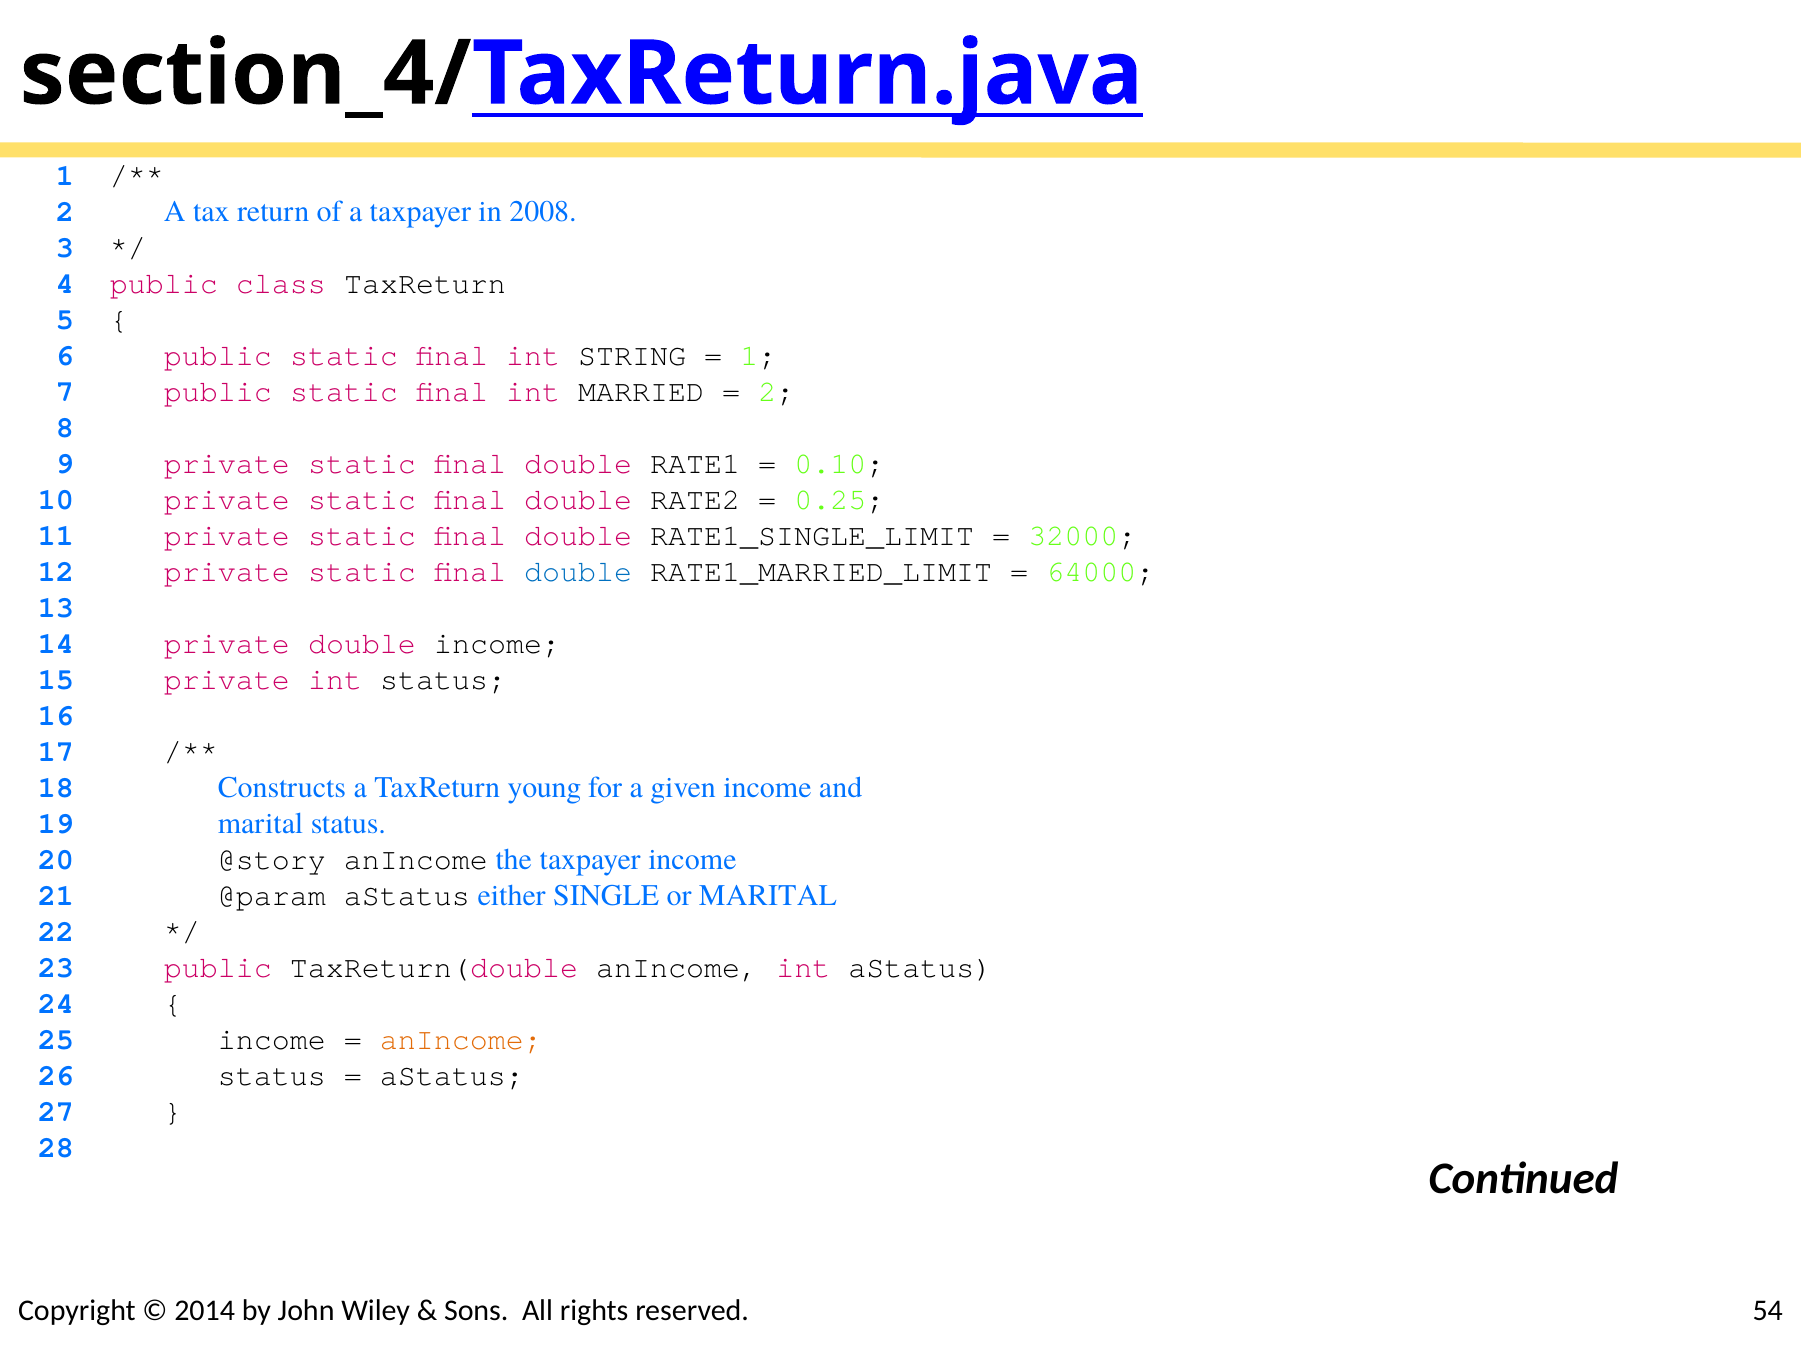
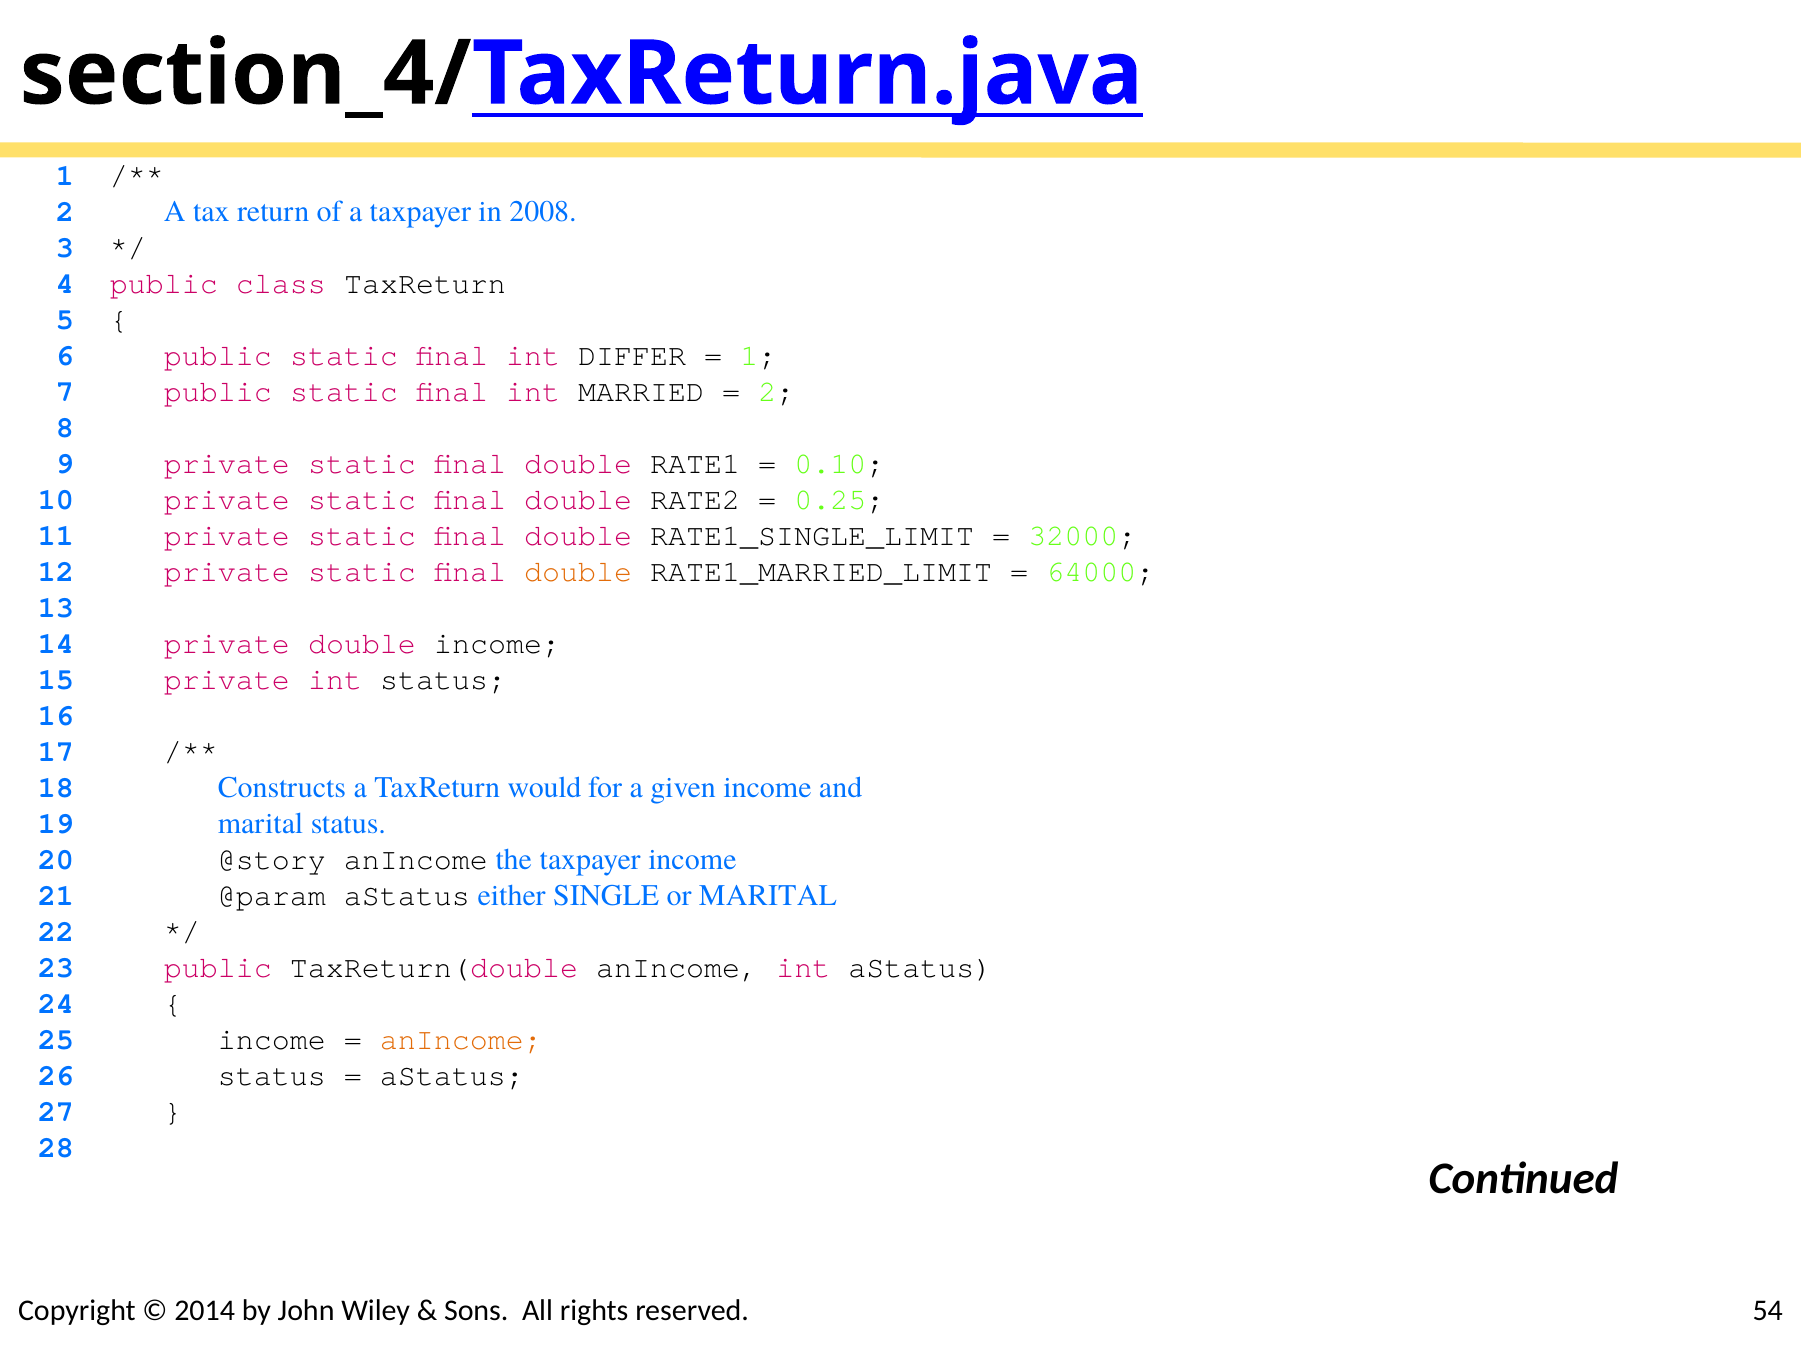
STRING: STRING -> DIFFER (632, 356)
double colour: blue -> orange (578, 572)
young: young -> would (544, 788)
